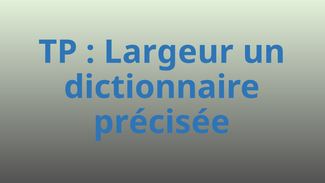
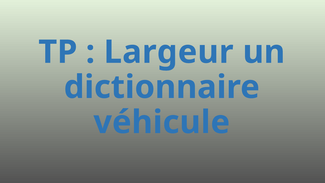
précisée: précisée -> véhicule (162, 122)
